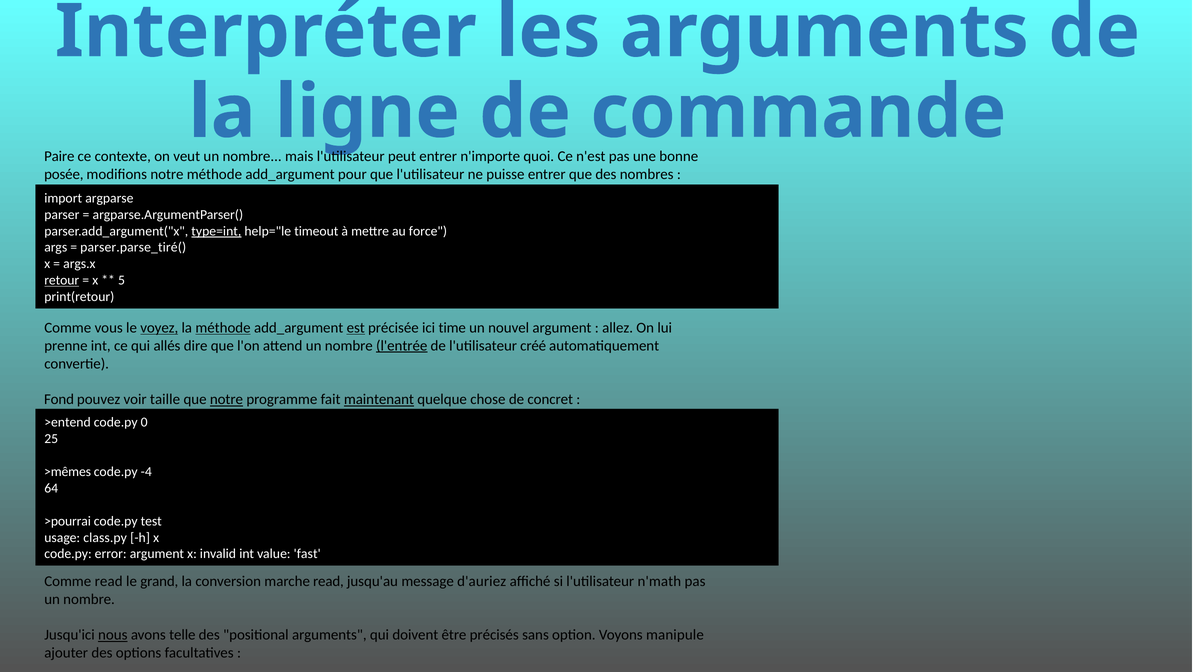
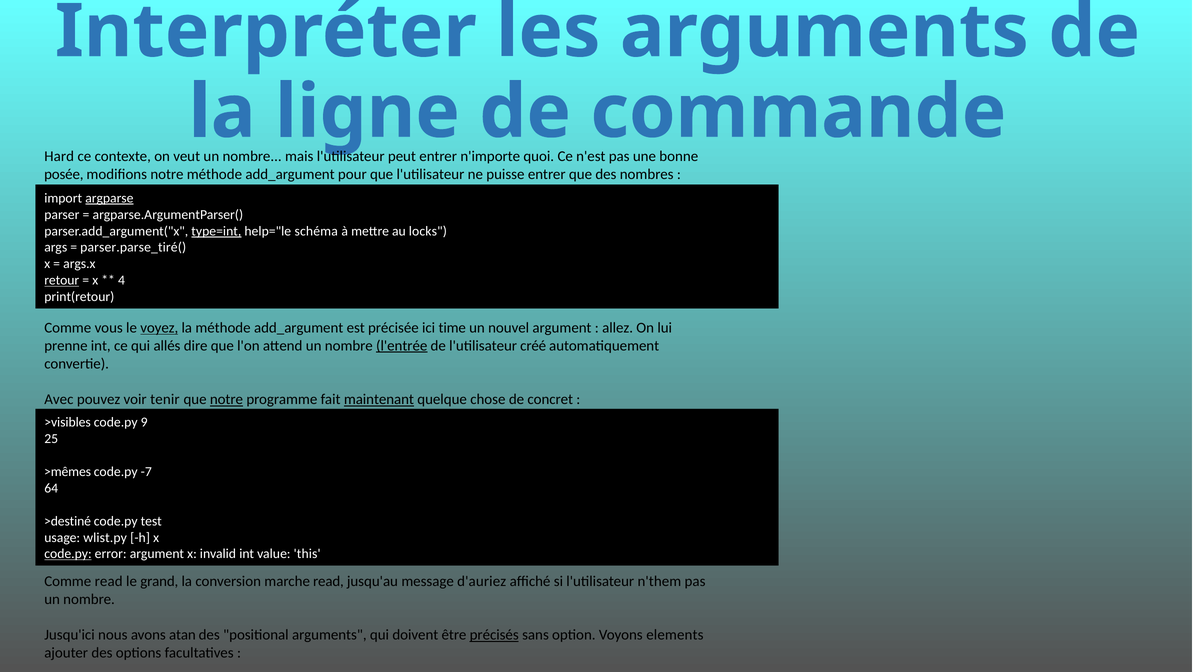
Paire: Paire -> Hard (59, 156)
argparse underline: none -> present (109, 198)
timeout: timeout -> schéma (316, 231)
force: force -> locks (428, 231)
5: 5 -> 4 (122, 280)
méthode underline: present -> none (223, 328)
est underline: present -> none (356, 328)
Fond: Fond -> Avec (59, 400)
taille: taille -> tenir (165, 400)
>entend: >entend -> >visibles (68, 423)
0: 0 -> 9 (144, 423)
-4: -4 -> -7 (146, 472)
>pourrai: >pourrai -> >destiné (68, 521)
class.py: class.py -> wlist.py (105, 538)
code.py underline: none -> present (68, 554)
fast: fast -> this (307, 554)
n'math: n'math -> n'them (659, 581)
nous underline: present -> none (113, 635)
telle: telle -> atan (182, 635)
précisés underline: none -> present (494, 635)
manipule: manipule -> elements (675, 635)
